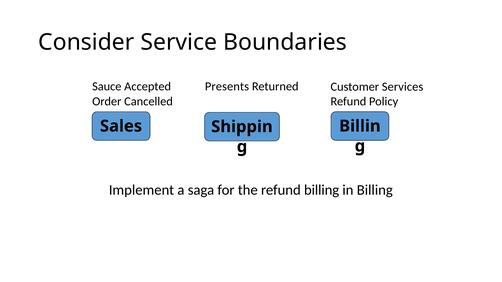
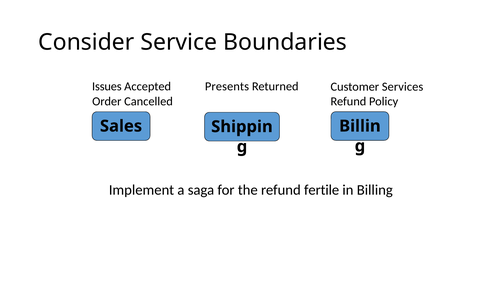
Sauce: Sauce -> Issues (107, 87)
refund billing: billing -> fertile (322, 190)
